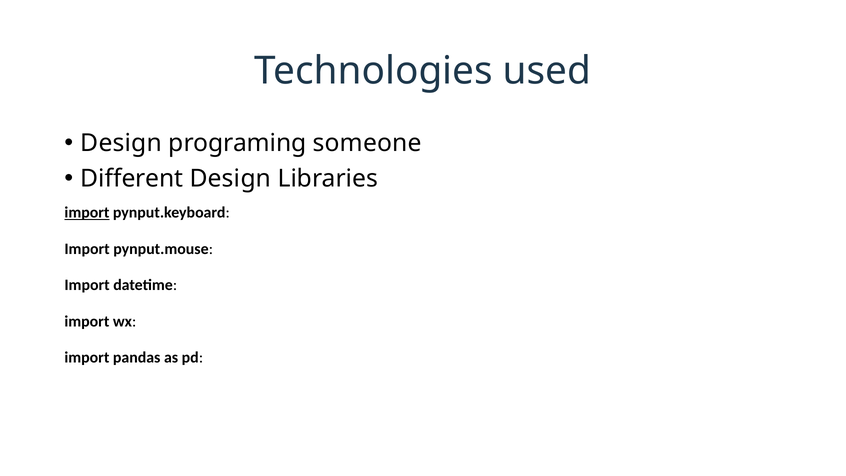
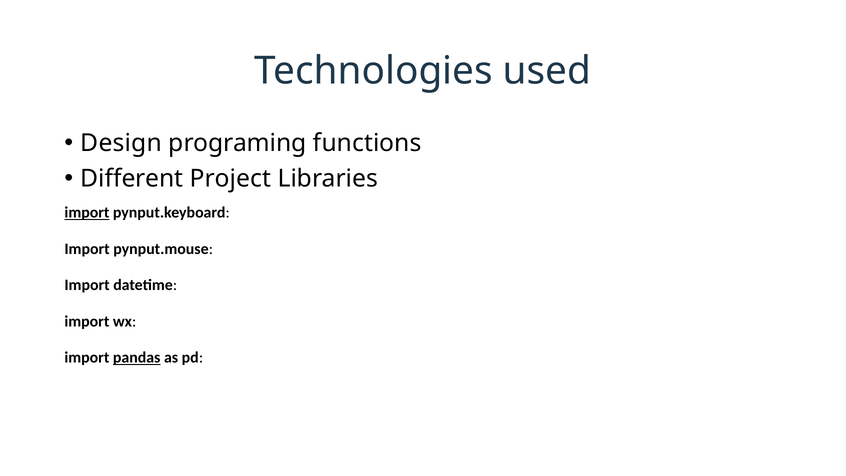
someone: someone -> functions (367, 143)
Different Design: Design -> Project (230, 178)
pandas underline: none -> present (137, 358)
